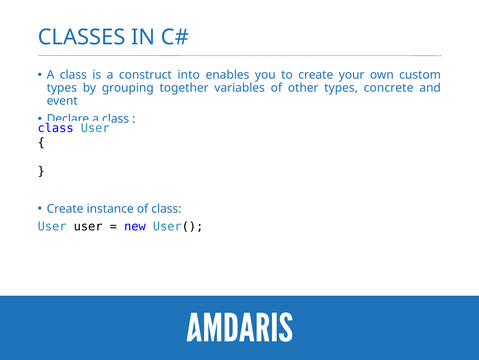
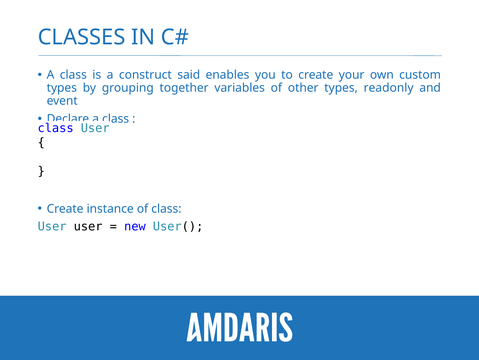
into: into -> said (189, 75)
concrete: concrete -> readonly (389, 88)
